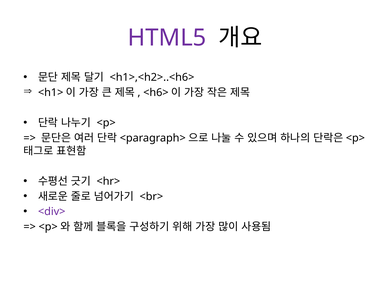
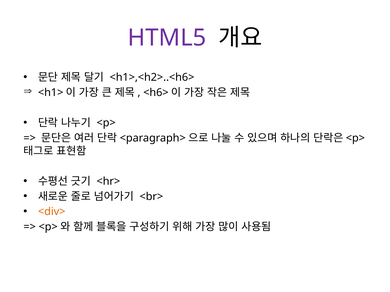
<div> colour: purple -> orange (52, 212)
